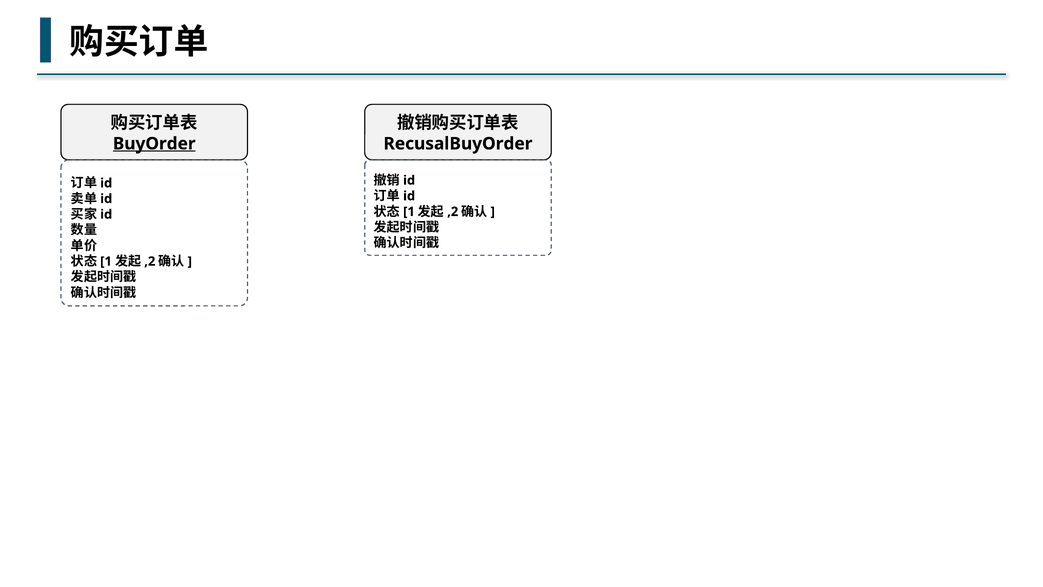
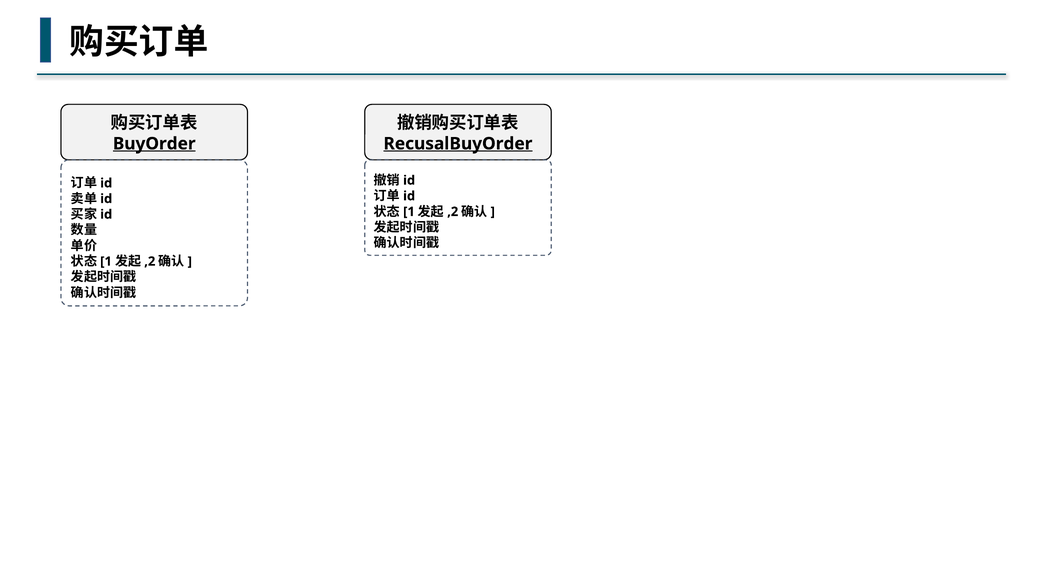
RecusalBuyOrder underline: none -> present (458, 144)
